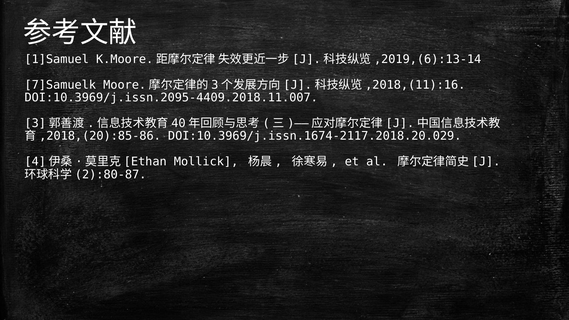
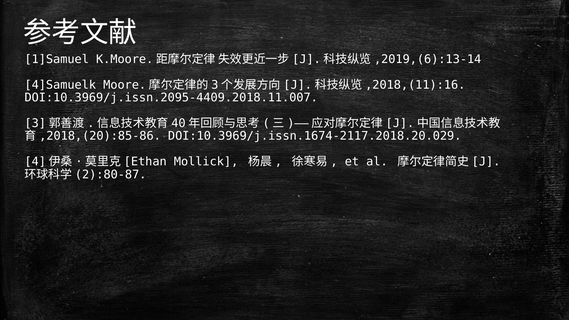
7]Samuelk: 7]Samuelk -> 4]Samuelk (60, 85)
